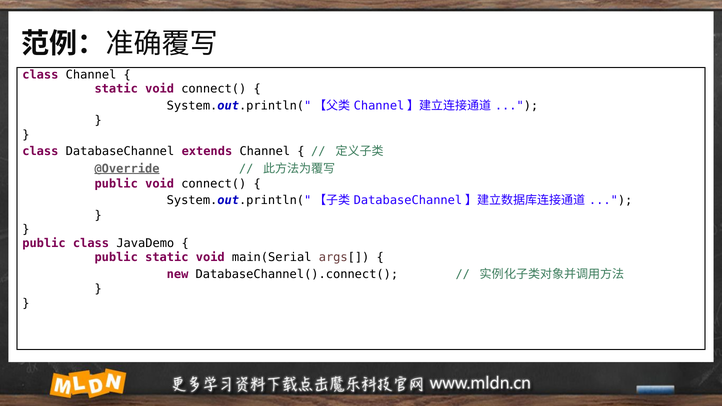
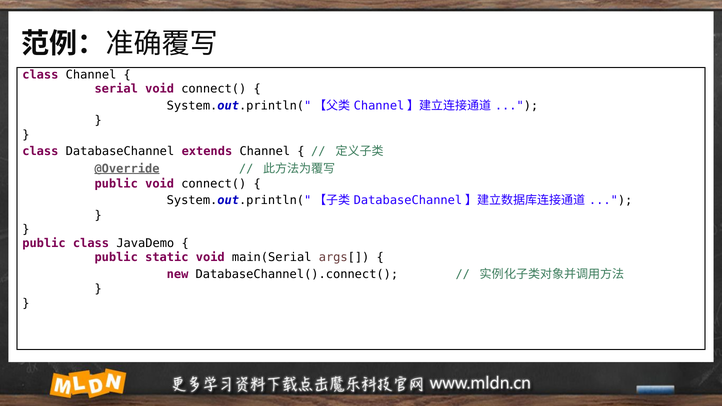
static: static -> serial (116, 89)
